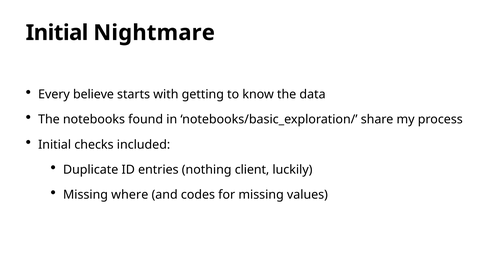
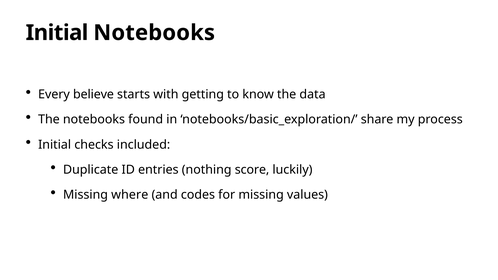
Initial Nightmare: Nightmare -> Notebooks (154, 33)
client: client -> score (252, 170)
